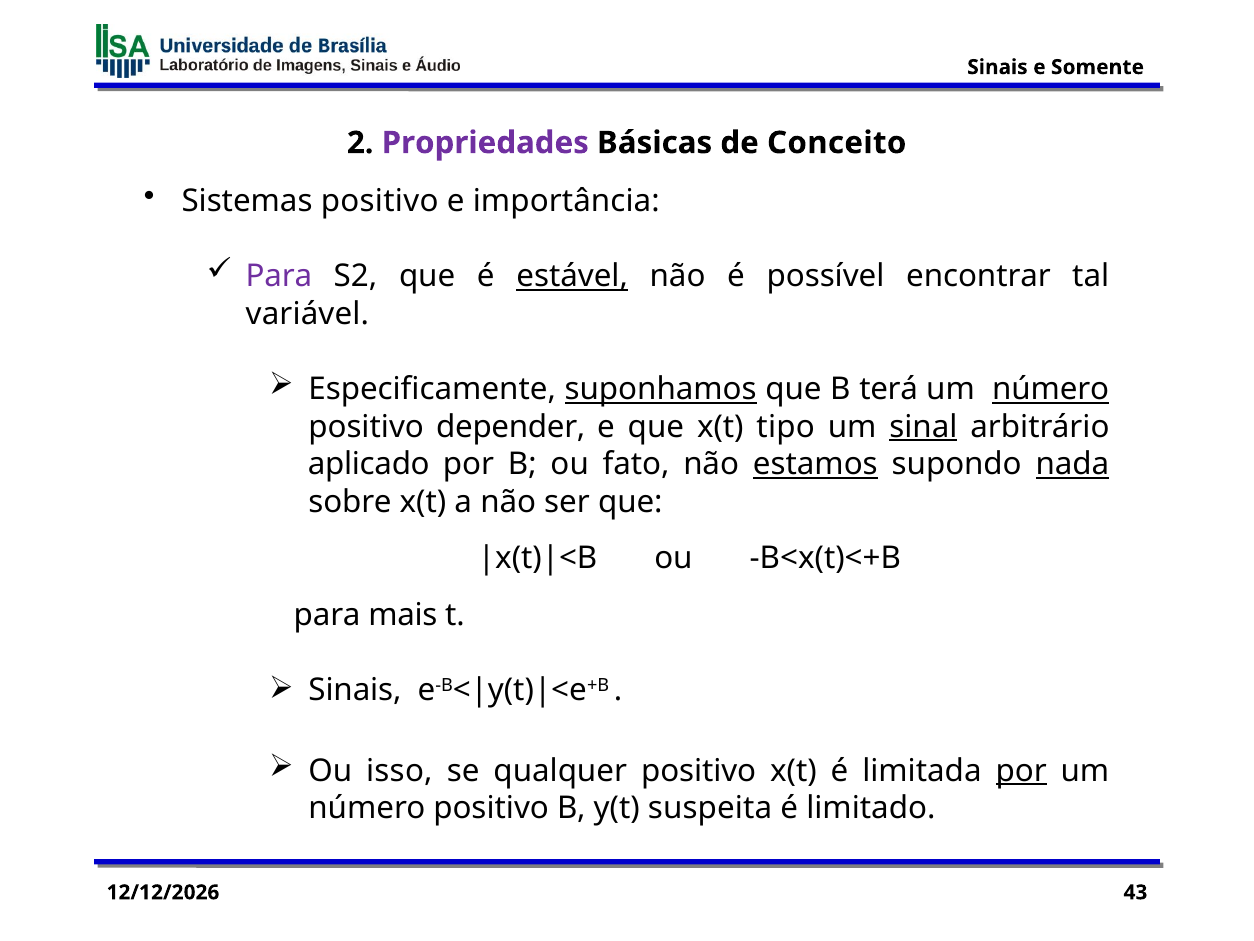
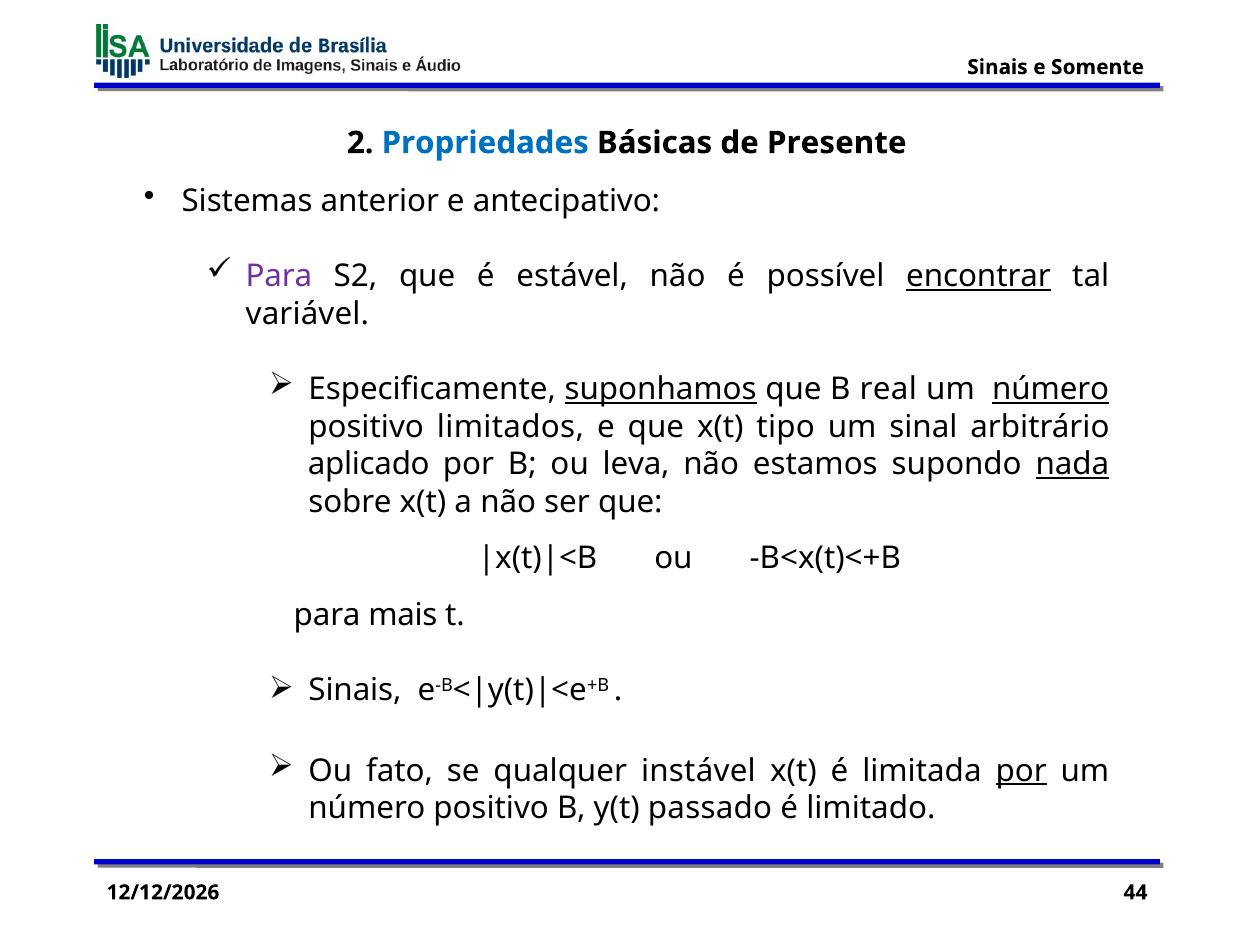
Propriedades colour: purple -> blue (485, 143)
Conceito: Conceito -> Presente (837, 143)
Sistemas positivo: positivo -> anterior (380, 201)
importância: importância -> antecipativo (566, 201)
estável underline: present -> none (572, 276)
encontrar underline: none -> present (979, 276)
terá: terá -> real (888, 389)
depender: depender -> limitados (510, 427)
sinal underline: present -> none (923, 427)
fato: fato -> leva (636, 464)
estamos underline: present -> none (815, 464)
isso: isso -> fato (400, 770)
qualquer positivo: positivo -> instável (698, 770)
suspeita: suspeita -> passado (710, 808)
43: 43 -> 44 (1135, 892)
